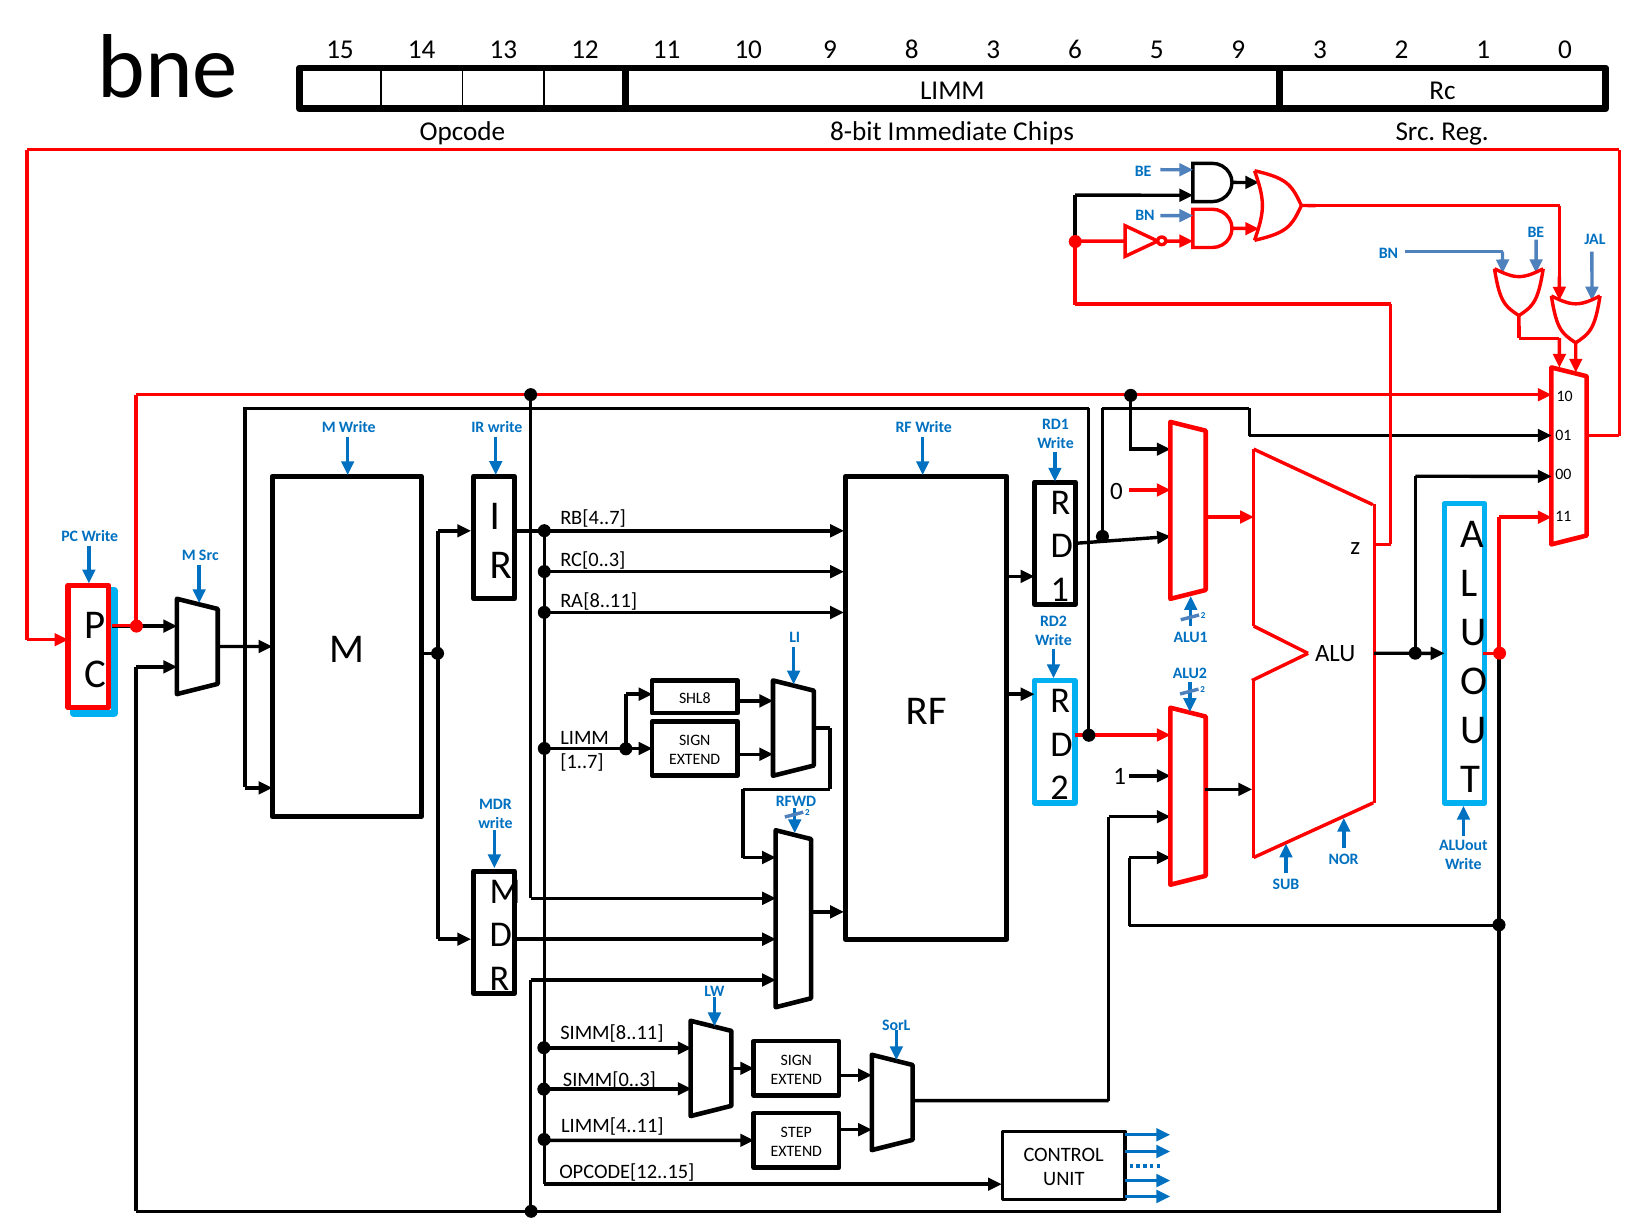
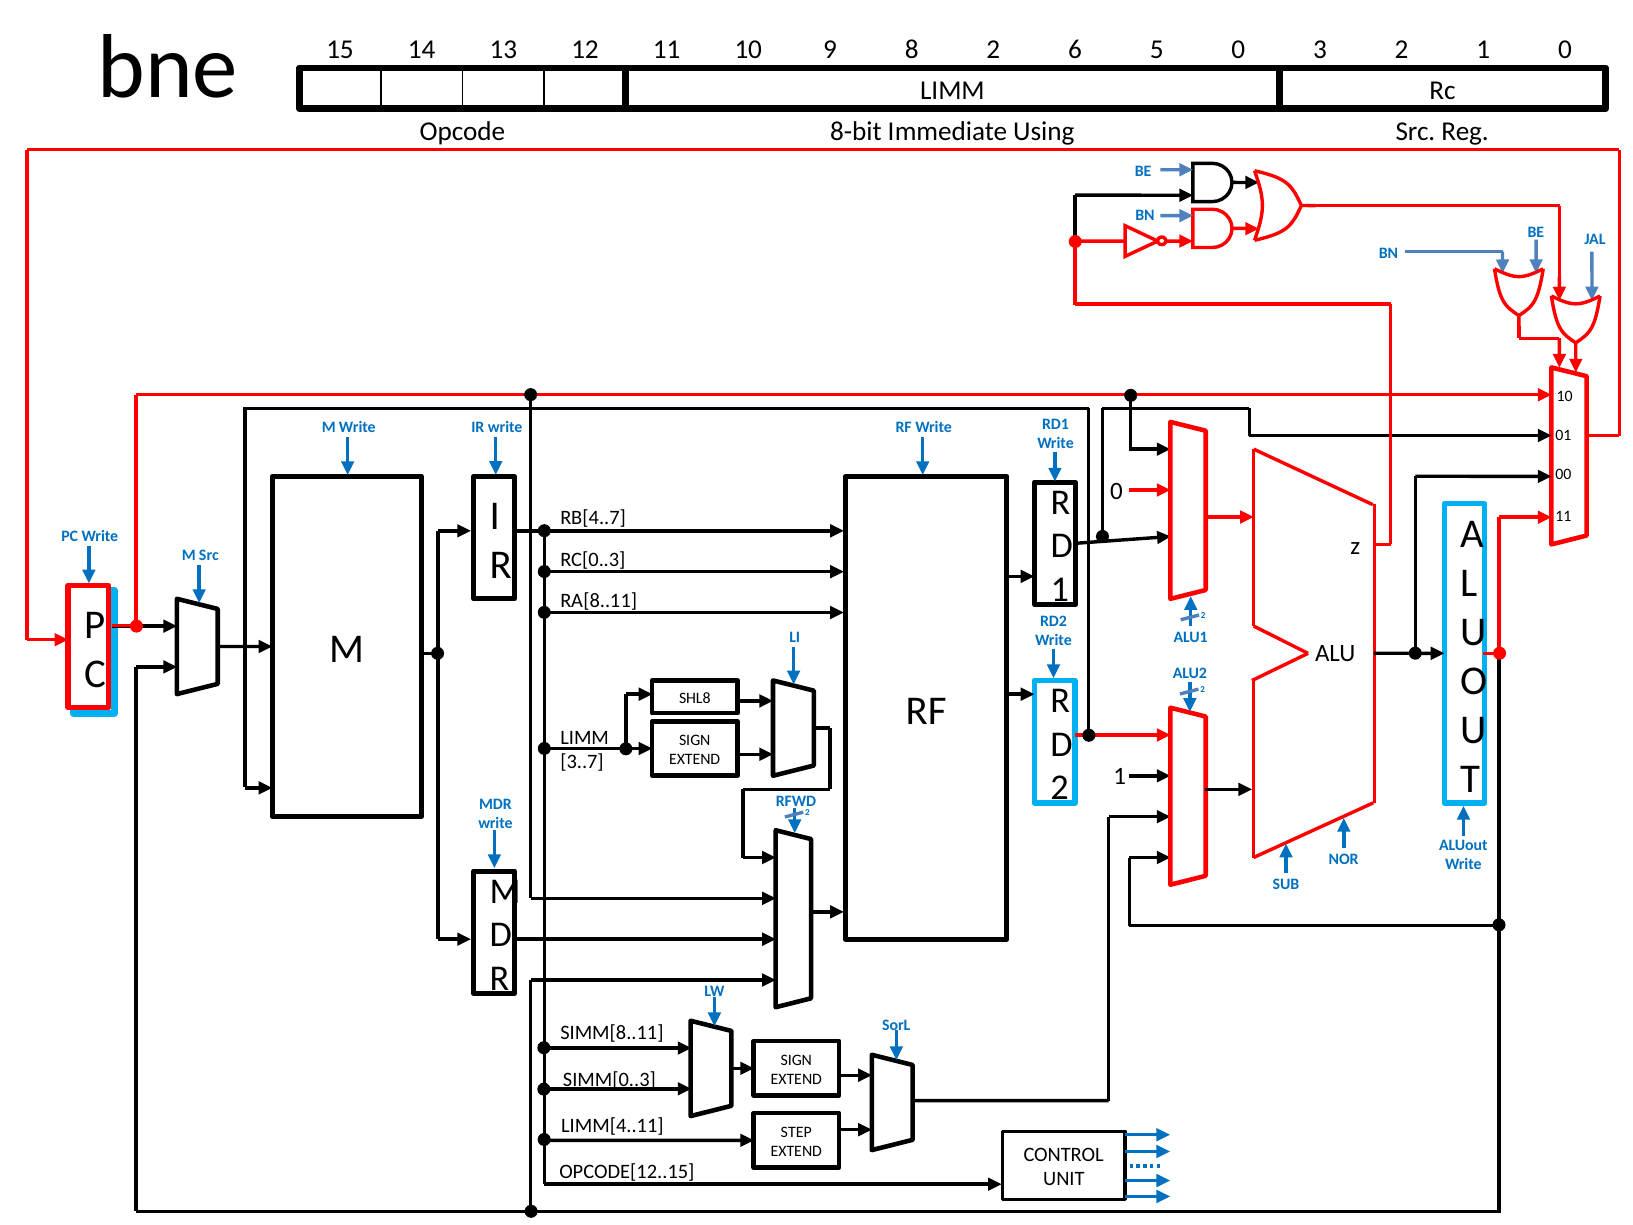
8 3: 3 -> 2 (993, 49)
5 9: 9 -> 0 (1238, 49)
Chips: Chips -> Using (1044, 131)
1..7: 1..7 -> 3..7 (582, 762)
